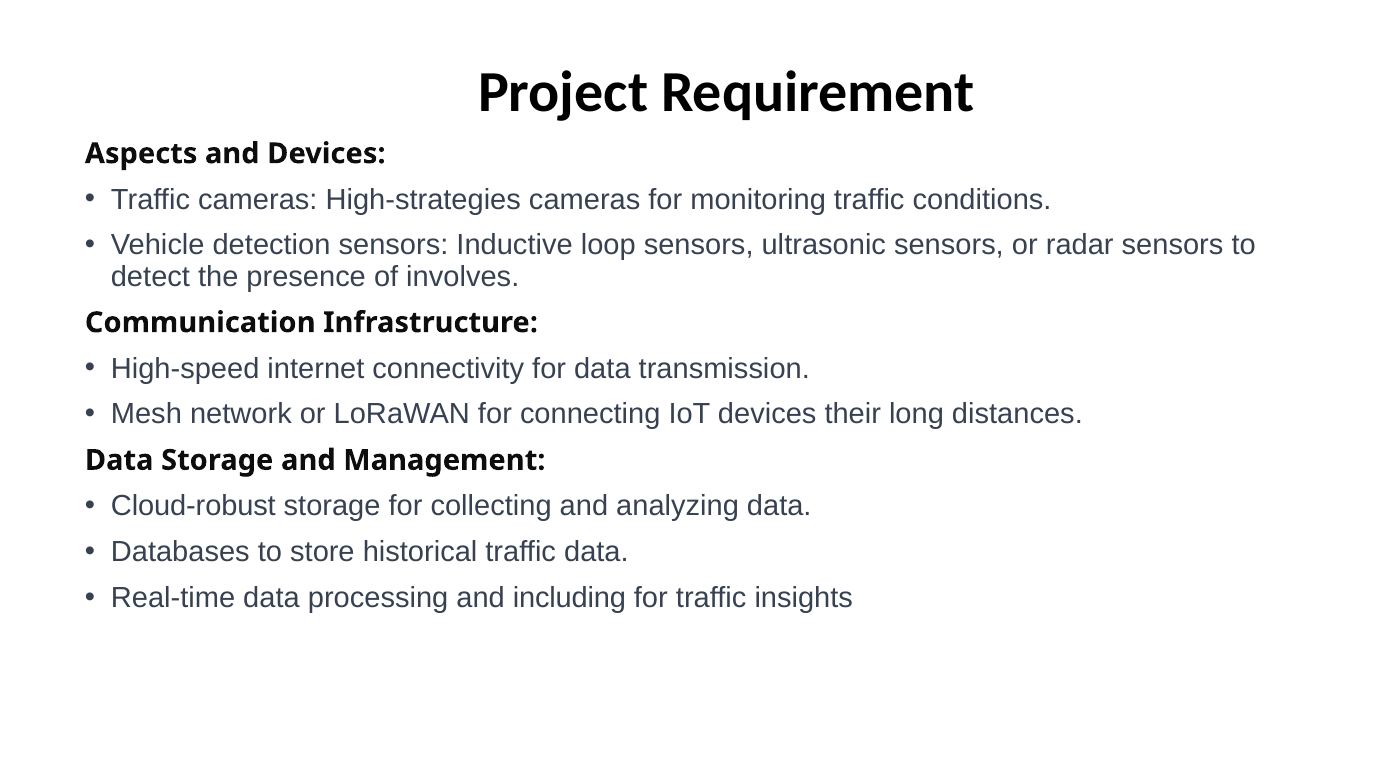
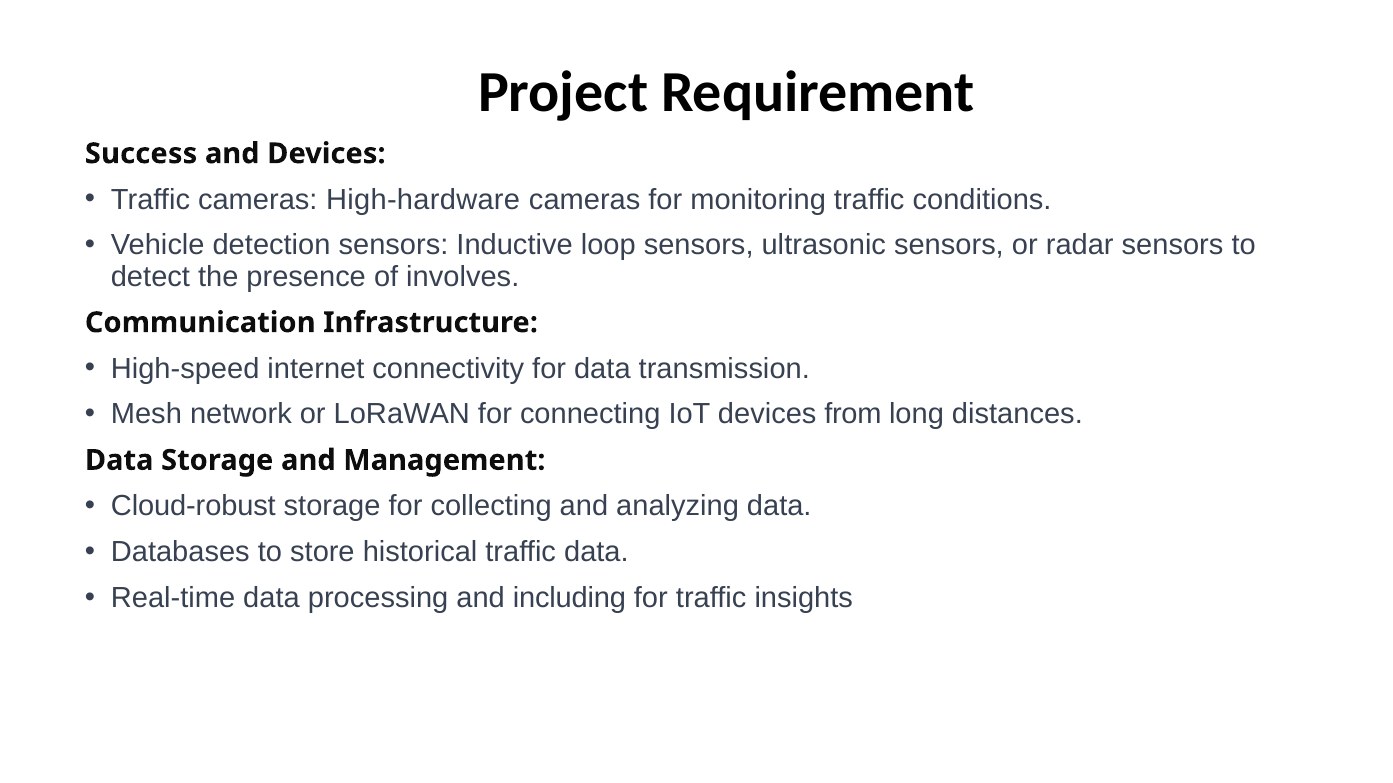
Aspects: Aspects -> Success (141, 154)
High-strategies: High-strategies -> High-hardware (423, 200)
their: their -> from (853, 415)
